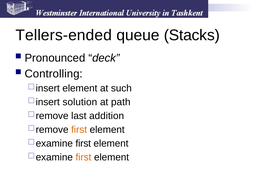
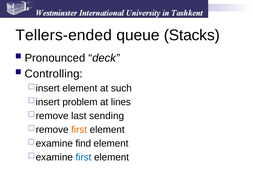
solution: solution -> problem (80, 102)
path: path -> lines (121, 102)
addition: addition -> sending (107, 116)
first: first -> find (83, 143)
first colour: orange -> blue (83, 157)
